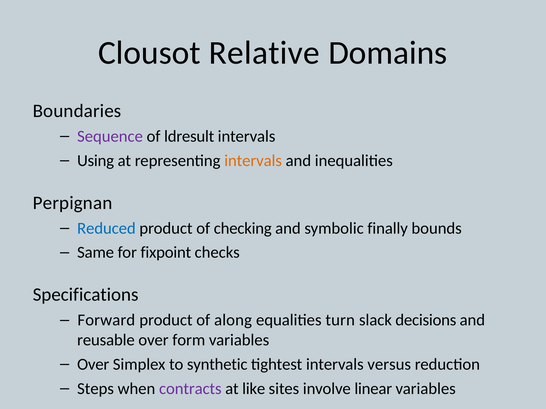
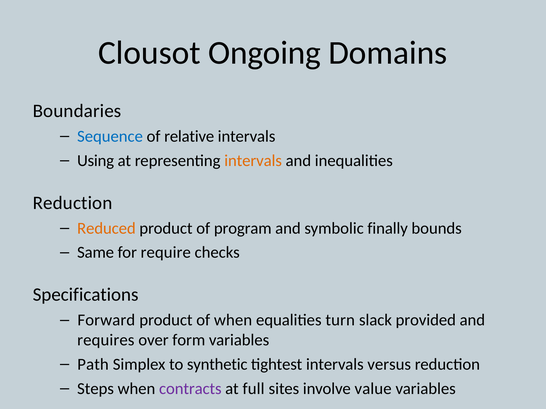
Relative: Relative -> Ongoing (265, 53)
Sequence colour: purple -> blue (110, 136)
ldresult: ldresult -> relative (189, 136)
Perpignan: Perpignan -> Reduction (73, 203)
Reduced colour: blue -> orange (106, 229)
checking: checking -> program (243, 229)
fixpoint: fixpoint -> require (166, 253)
of along: along -> when (233, 321)
decisions: decisions -> provided (426, 321)
reusable: reusable -> requires (106, 341)
Over: Over -> Path (93, 365)
like: like -> full (254, 389)
linear: linear -> value (373, 389)
